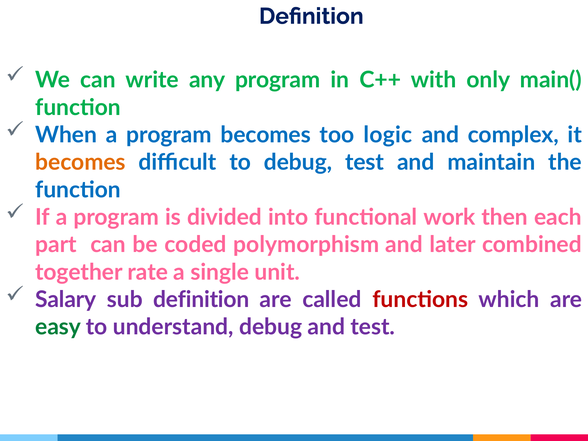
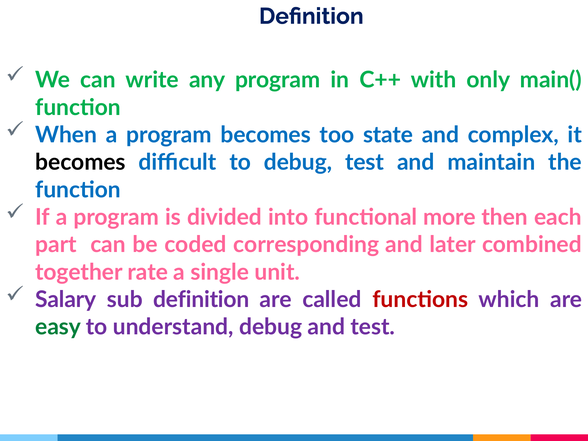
logic: logic -> state (388, 135)
becomes colour: orange -> black (80, 162)
work: work -> more (449, 217)
polymorphism: polymorphism -> corresponding (306, 245)
